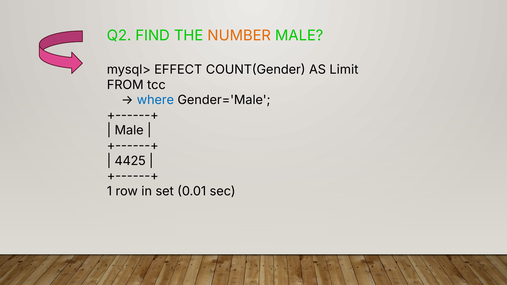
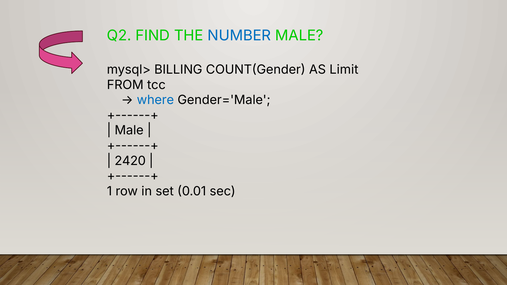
NUMBER colour: orange -> blue (239, 36)
EFFECT: EFFECT -> BILLING (178, 70)
4425: 4425 -> 2420 (130, 161)
